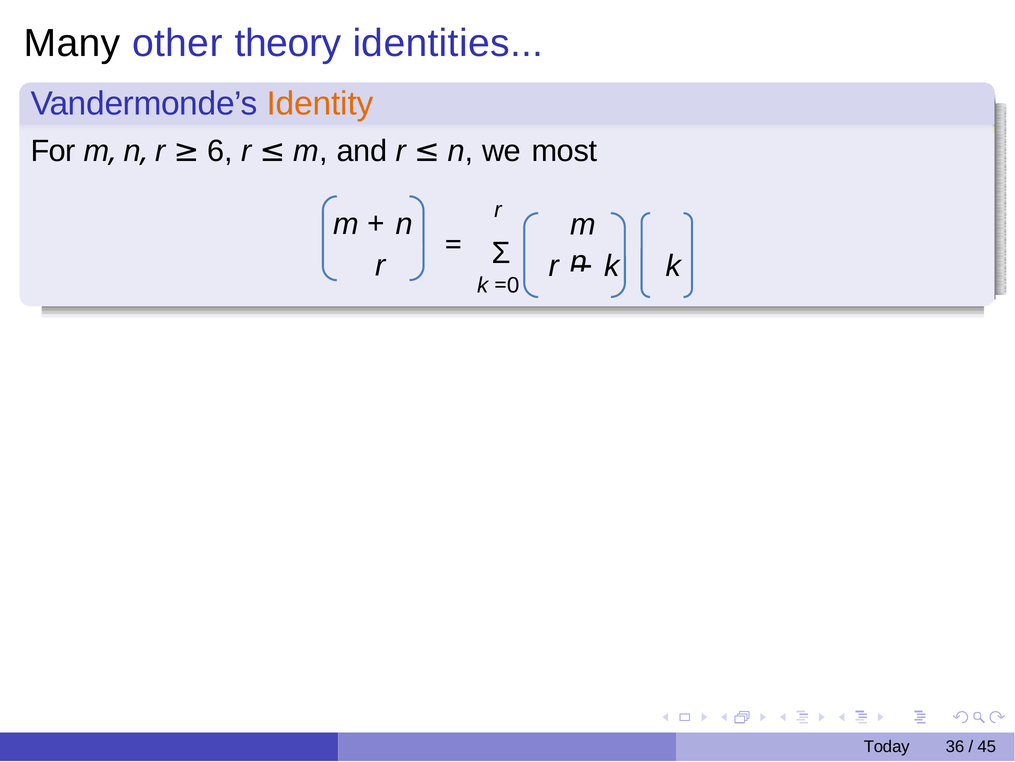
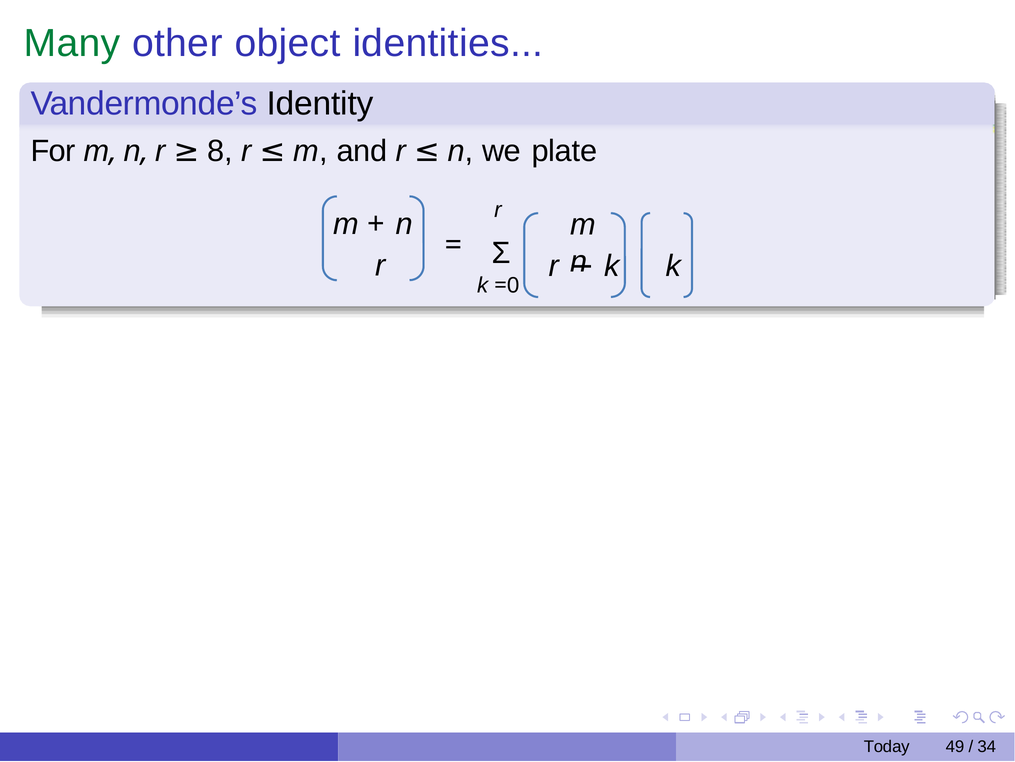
Many colour: black -> green (72, 43)
theory: theory -> object (288, 43)
Identity colour: orange -> black (320, 104)
6: 6 -> 8 (220, 151)
most: most -> plate (564, 151)
36: 36 -> 49 (955, 747)
45: 45 -> 34 (987, 747)
